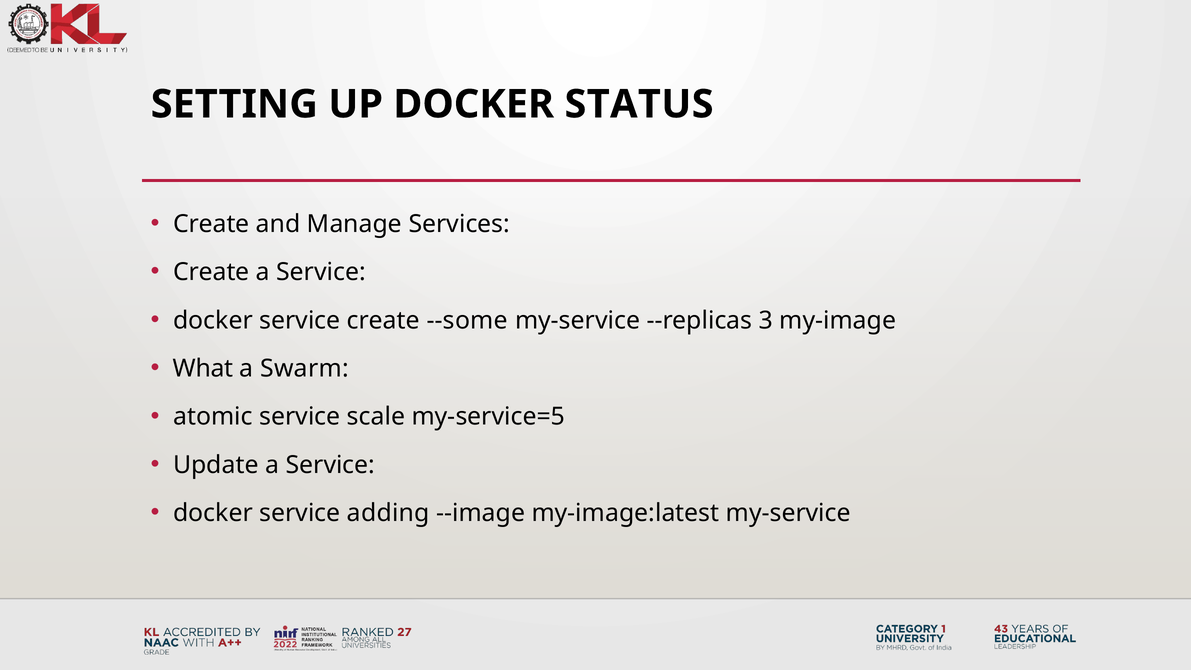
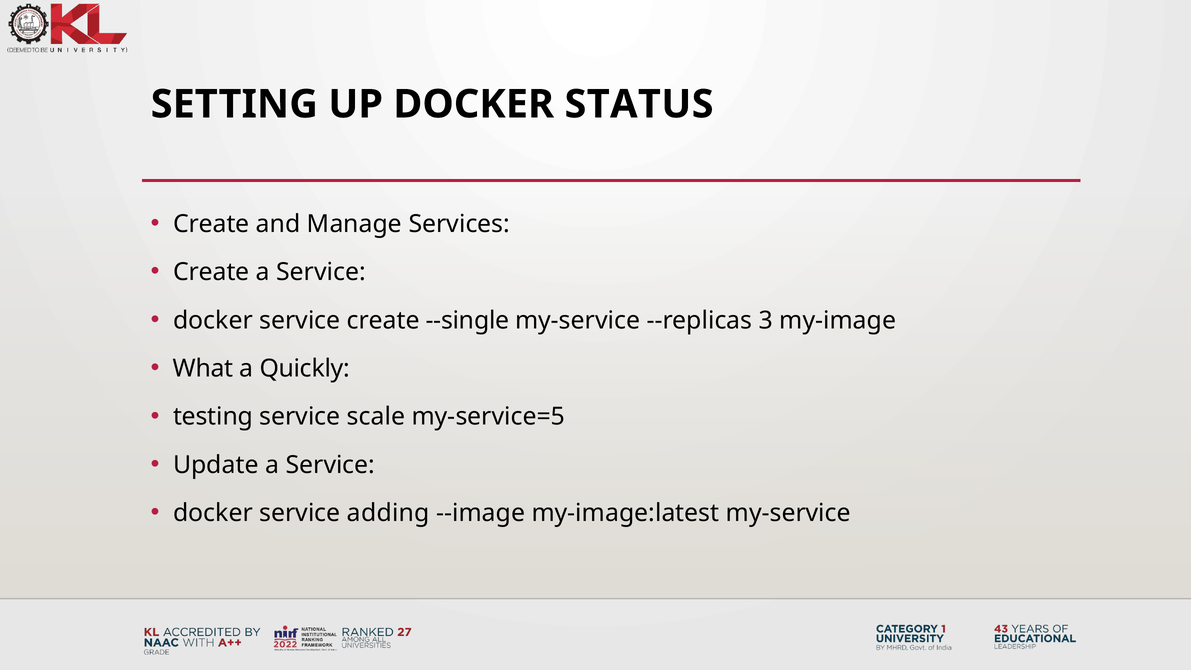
--some: --some -> --single (467, 320)
Swarm: Swarm -> Quickly (305, 369)
atomic: atomic -> testing (213, 417)
